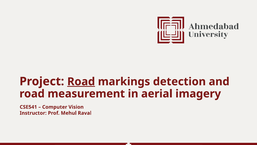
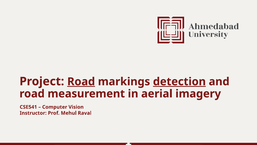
detection underline: none -> present (179, 81)
